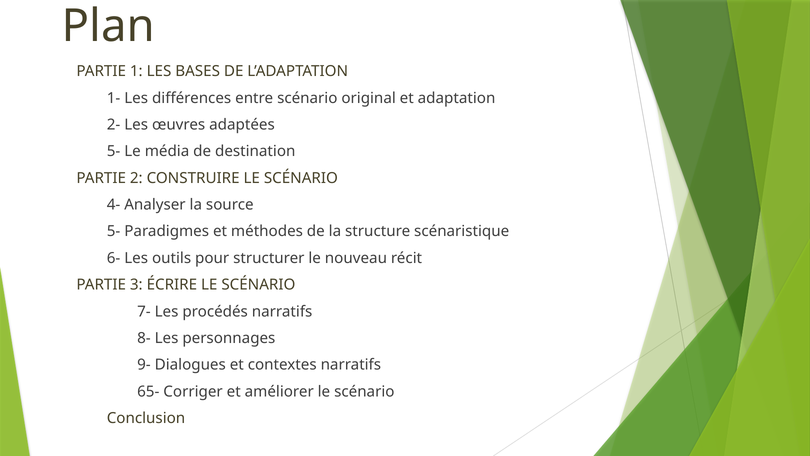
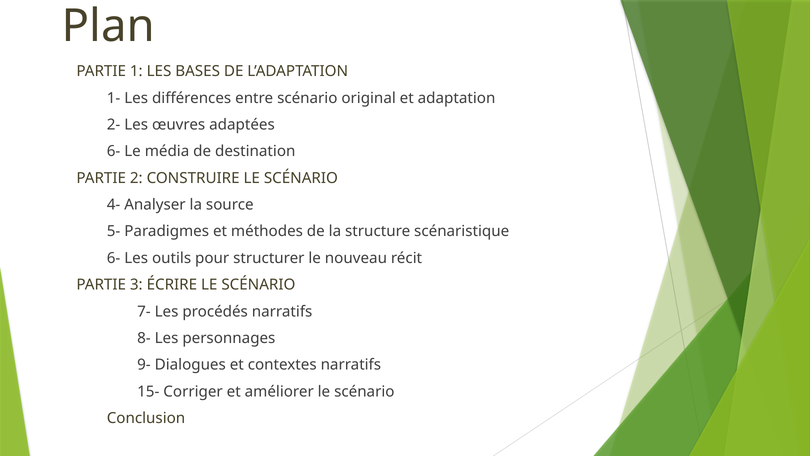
5-: 5- -> 6- (114, 151)
65-: 65- -> 15- (148, 391)
